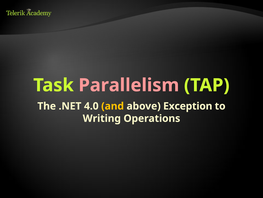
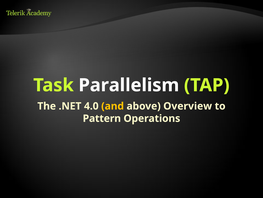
Parallelism colour: pink -> white (129, 85)
Exception: Exception -> Overview (188, 106)
Writing: Writing -> Pattern (102, 118)
